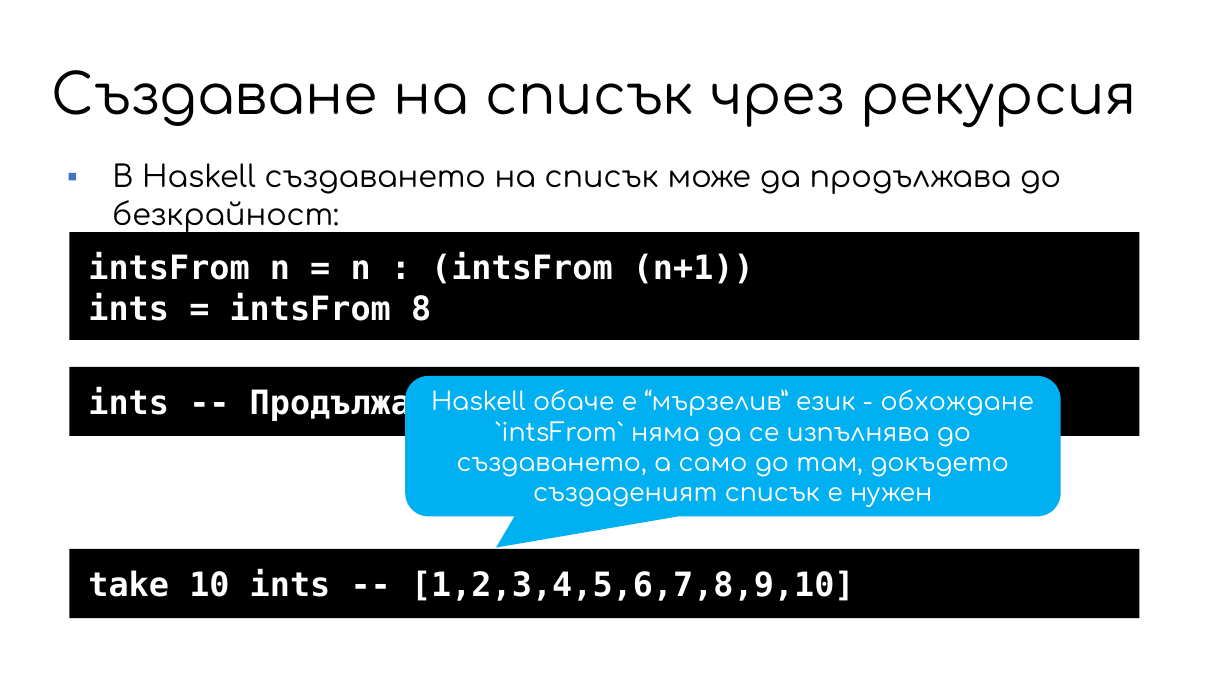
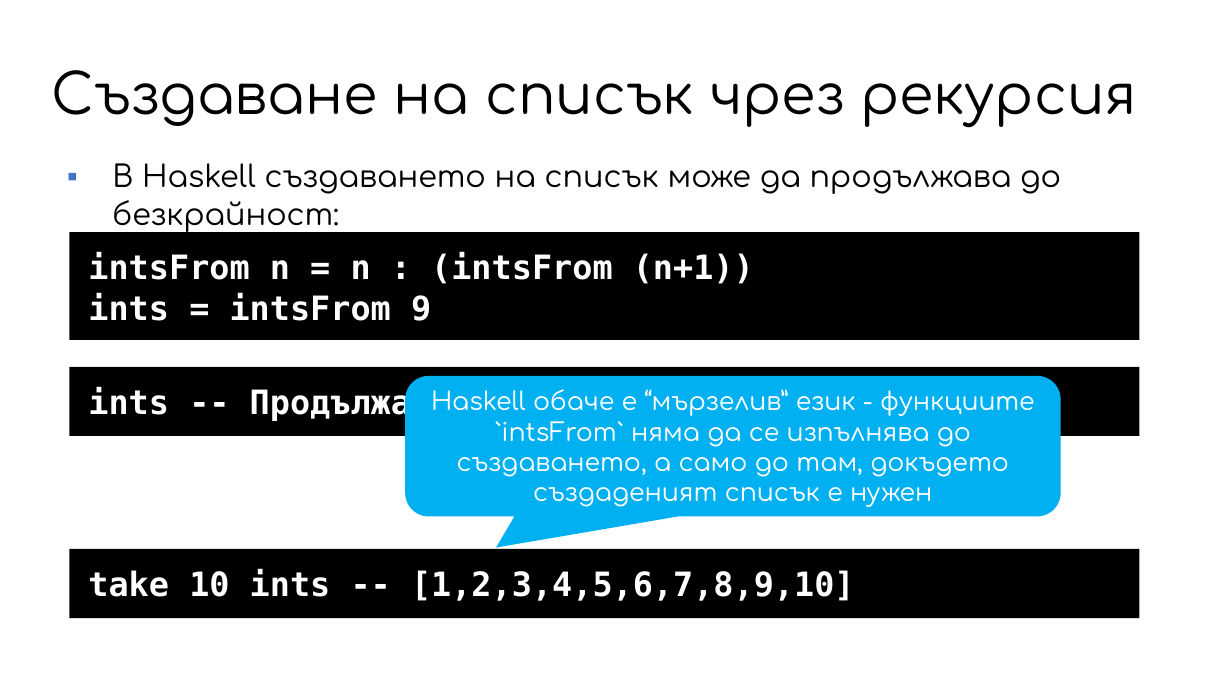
8: 8 -> 9 (421, 309)
обхождане: обхождане -> функциите (957, 403)
